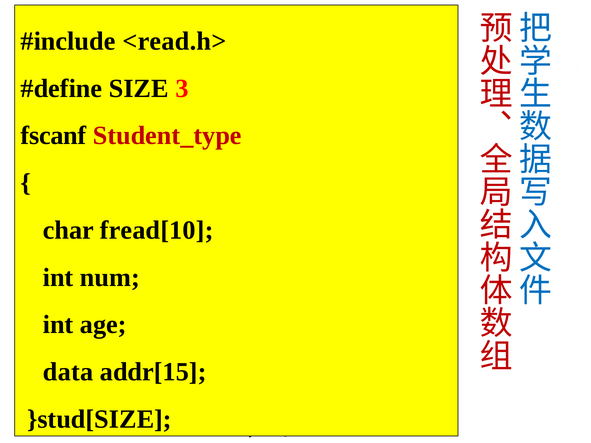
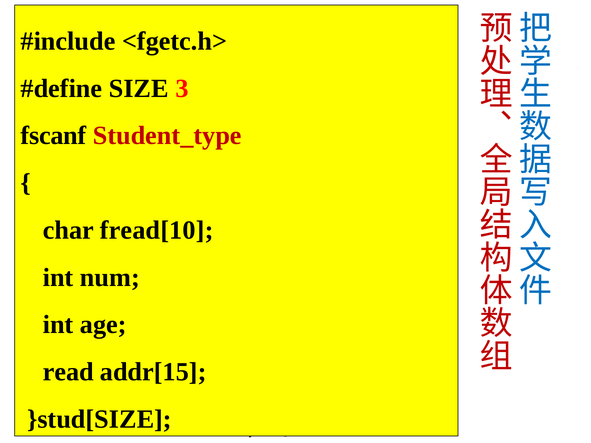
<read.h>: <read.h> -> <fgetc.h> (175, 41)
data: data -> read (68, 372)
